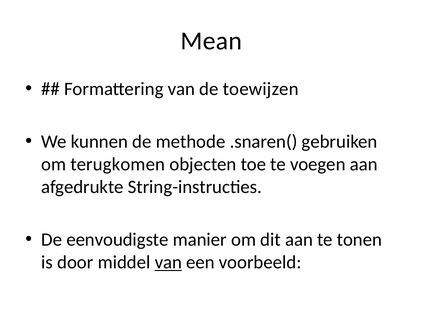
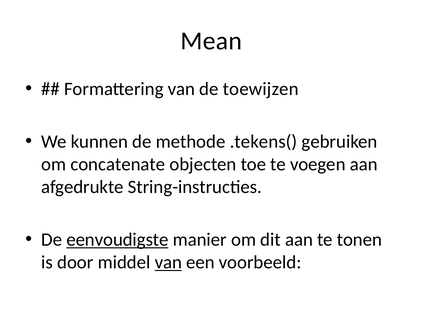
.snaren(: .snaren( -> .tekens( (264, 141)
terugkomen: terugkomen -> concatenate (118, 164)
eenvoudigste underline: none -> present (117, 239)
